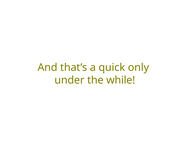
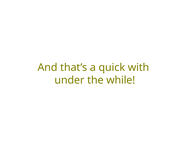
only: only -> with (139, 68)
